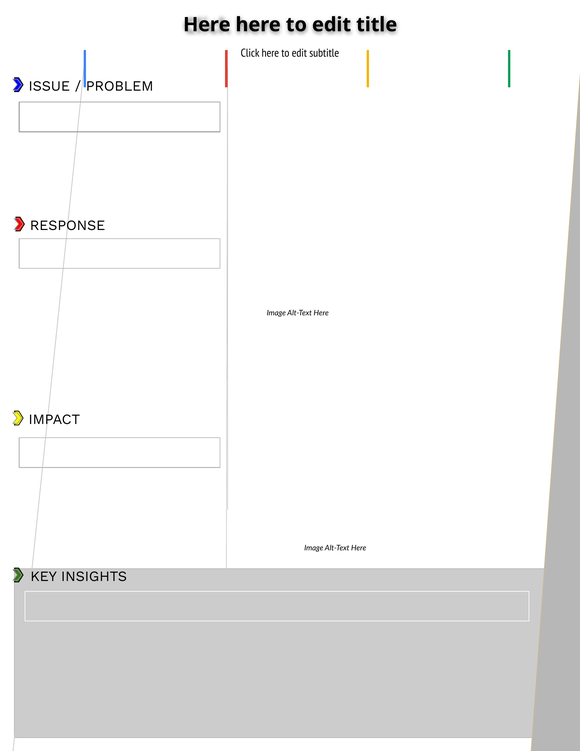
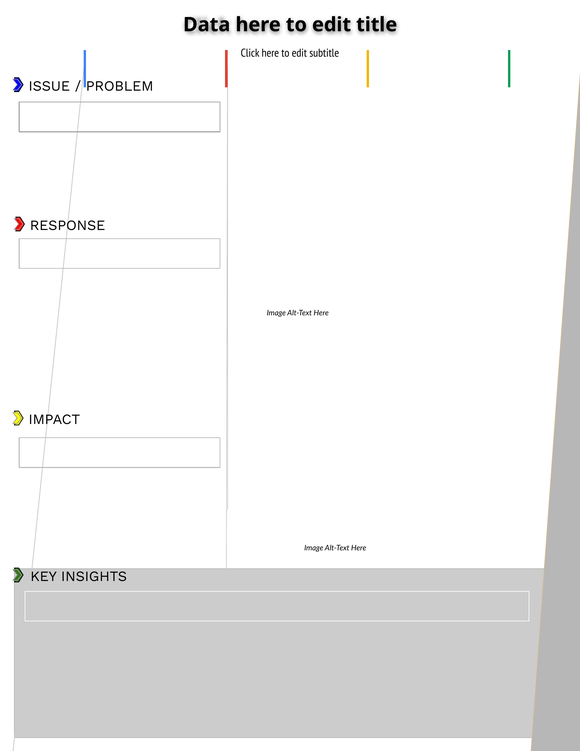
Here: Here -> Data (207, 25)
